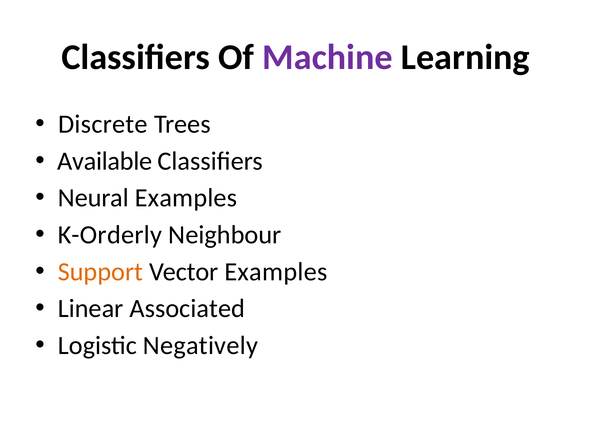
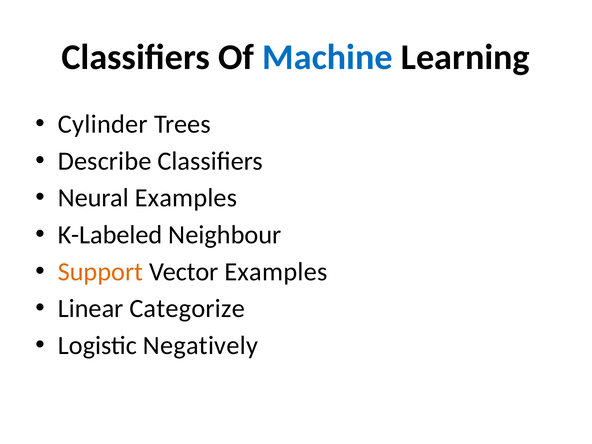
Machine colour: purple -> blue (327, 57)
Discrete: Discrete -> Cylinder (103, 124)
Available: Available -> Describe (105, 161)
K-Orderly: K-Orderly -> K-Labeled (110, 235)
Associated: Associated -> Categorize (187, 309)
